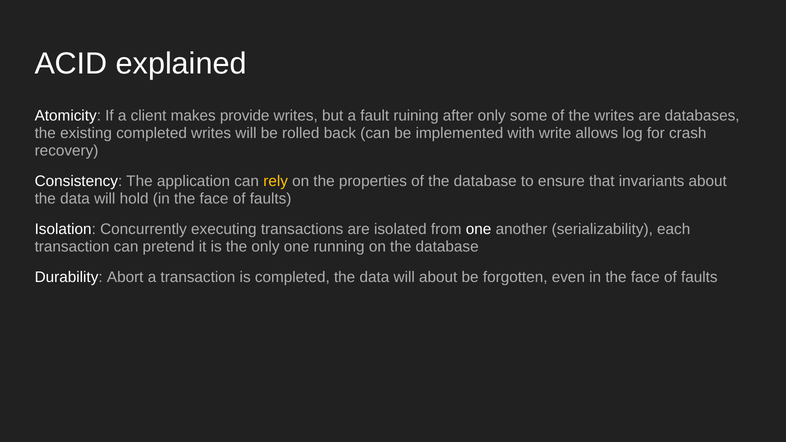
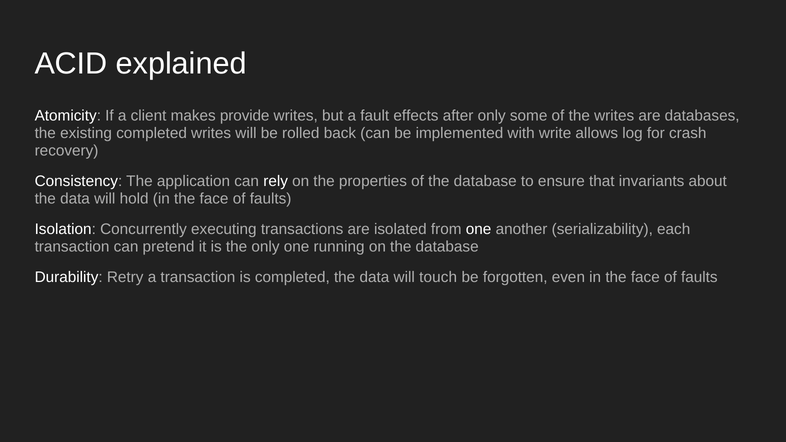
ruining: ruining -> effects (416, 116)
rely colour: yellow -> white (276, 181)
Abort: Abort -> Retry (125, 277)
will about: about -> touch (438, 277)
